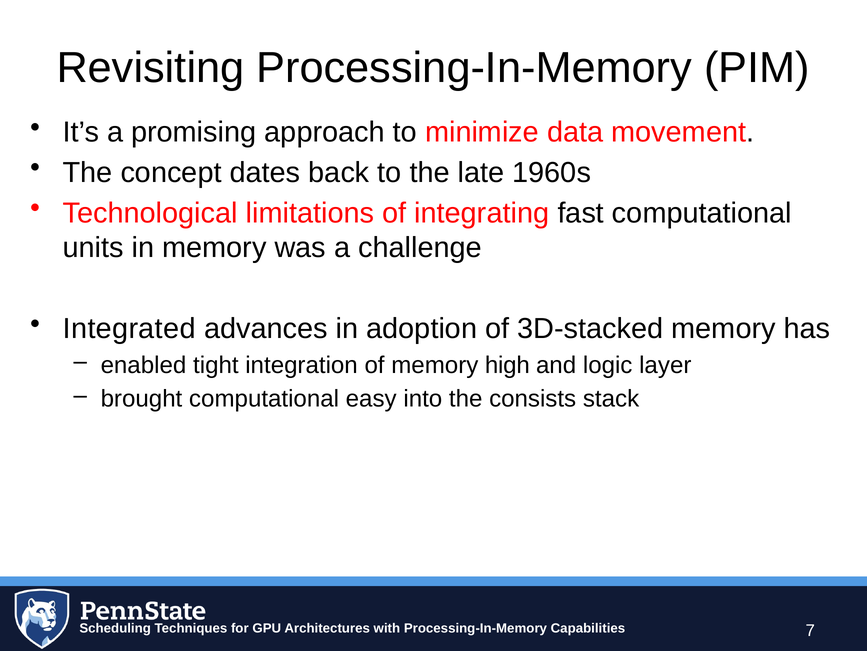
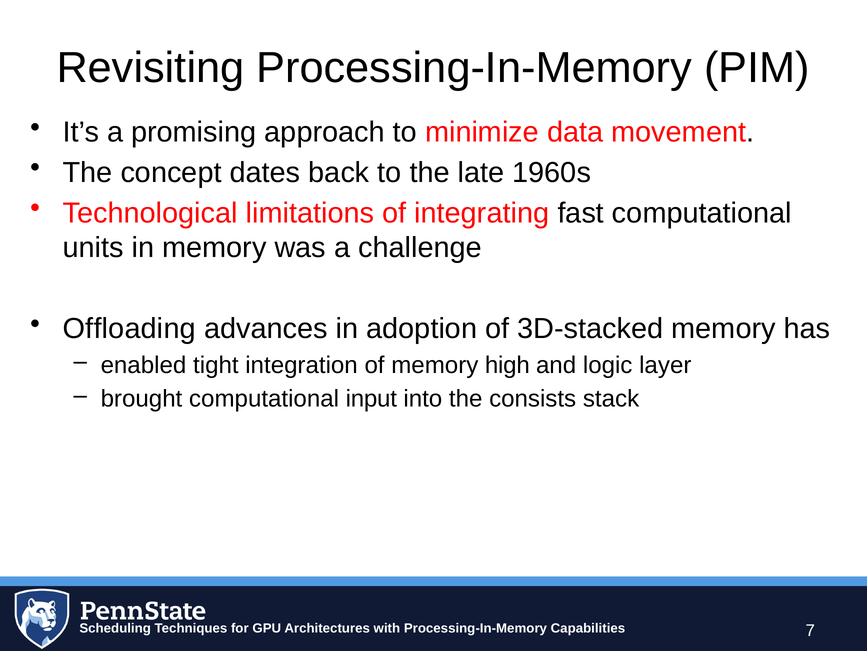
Integrated: Integrated -> Offloading (129, 328)
easy: easy -> input (371, 398)
